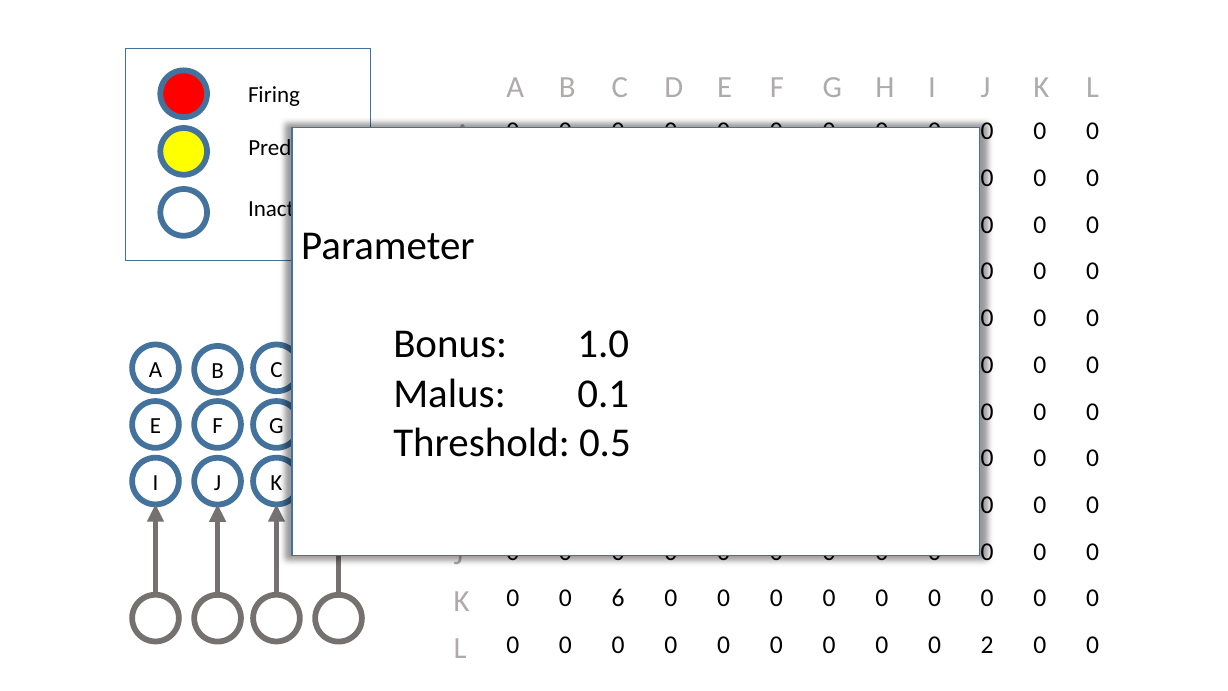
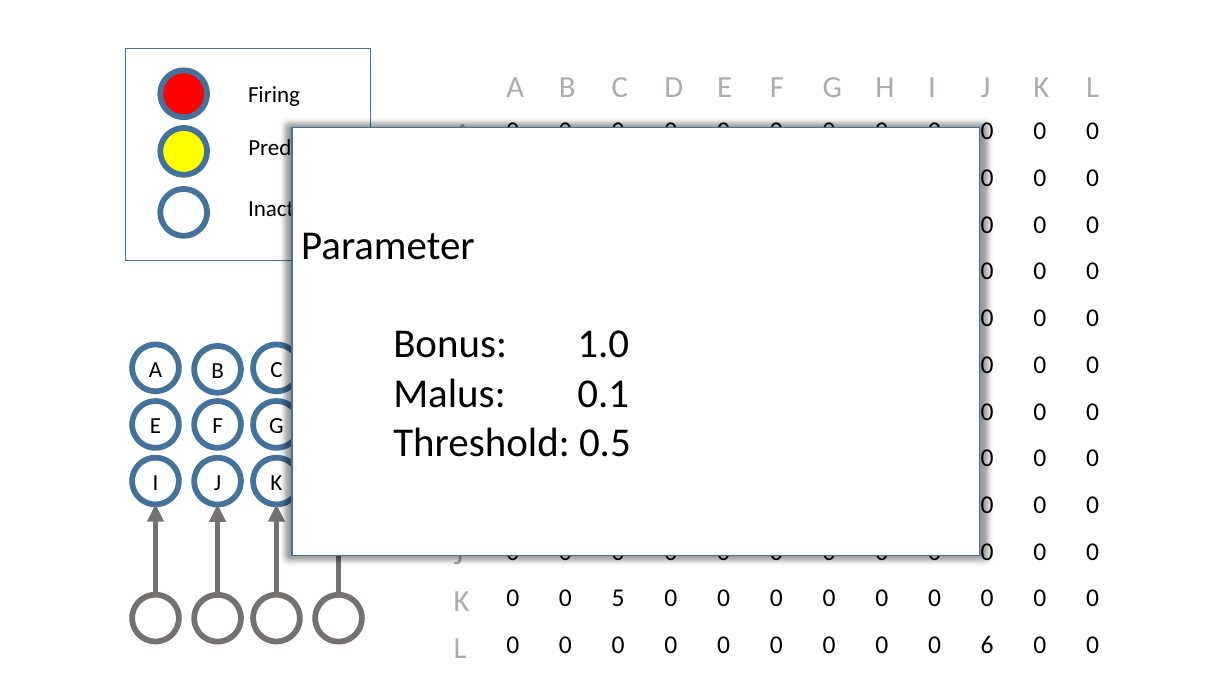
6: 6 -> 5 (618, 598)
2: 2 -> 6 (987, 645)
